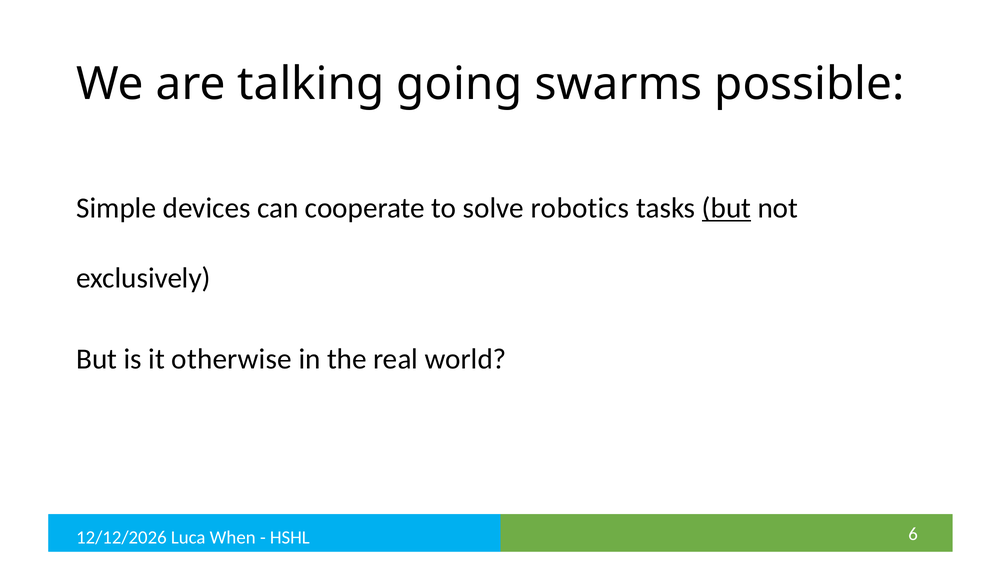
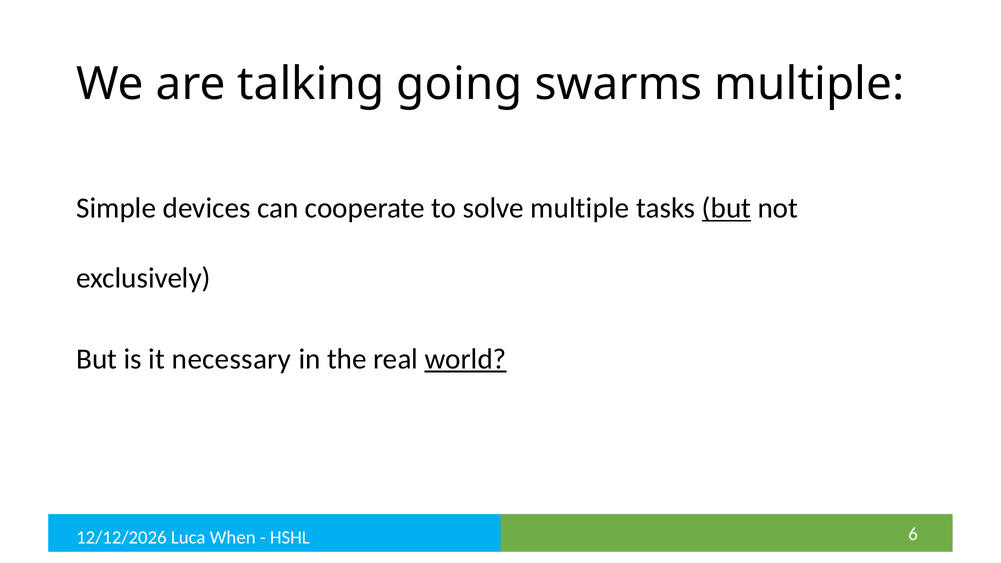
swarms possible: possible -> multiple (809, 84)
solve robotics: robotics -> multiple (580, 208)
otherwise: otherwise -> necessary (232, 359)
world underline: none -> present (466, 359)
